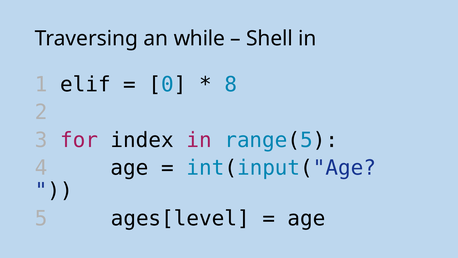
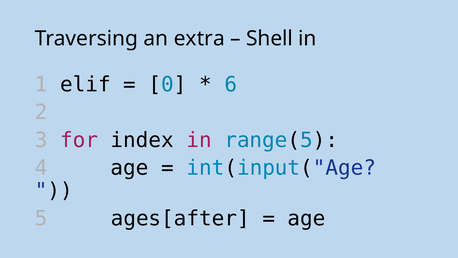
while: while -> extra (199, 38)
8: 8 -> 6 (231, 84)
ages[level: ages[level -> ages[after (180, 218)
